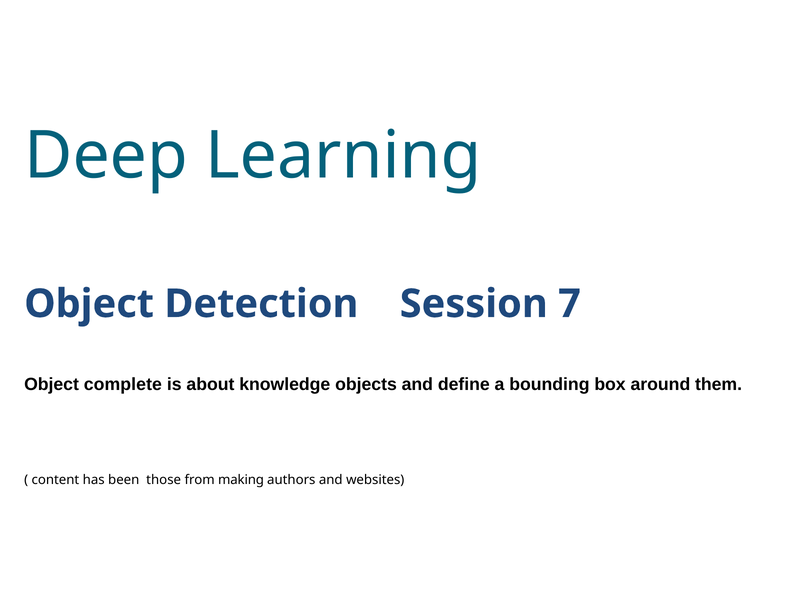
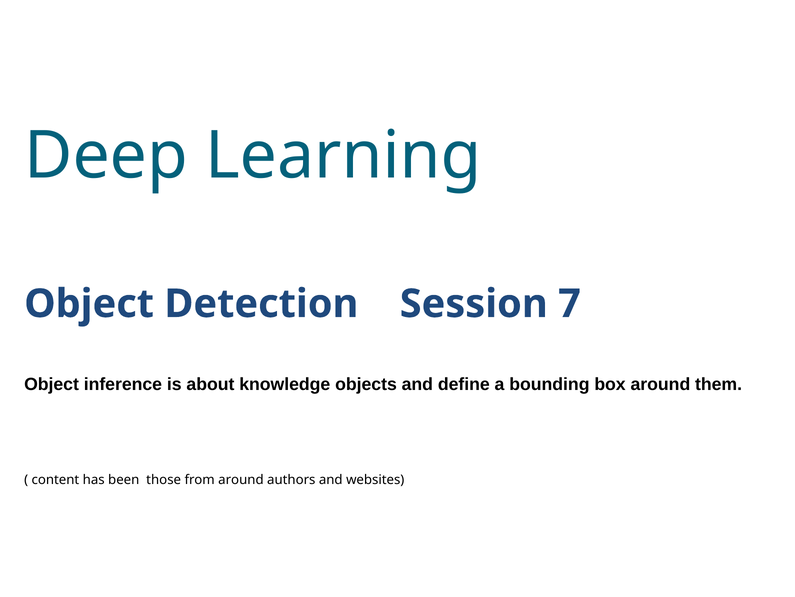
complete: complete -> inference (123, 384)
from making: making -> around (241, 479)
